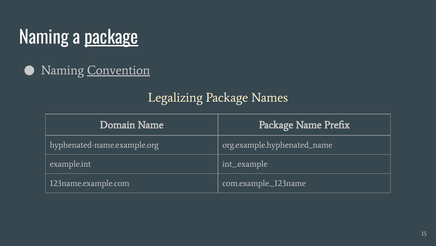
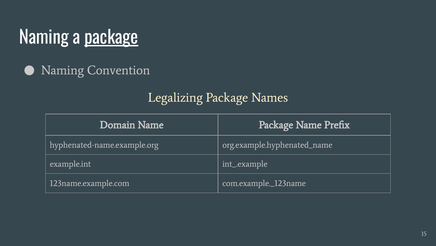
Convention underline: present -> none (119, 70)
